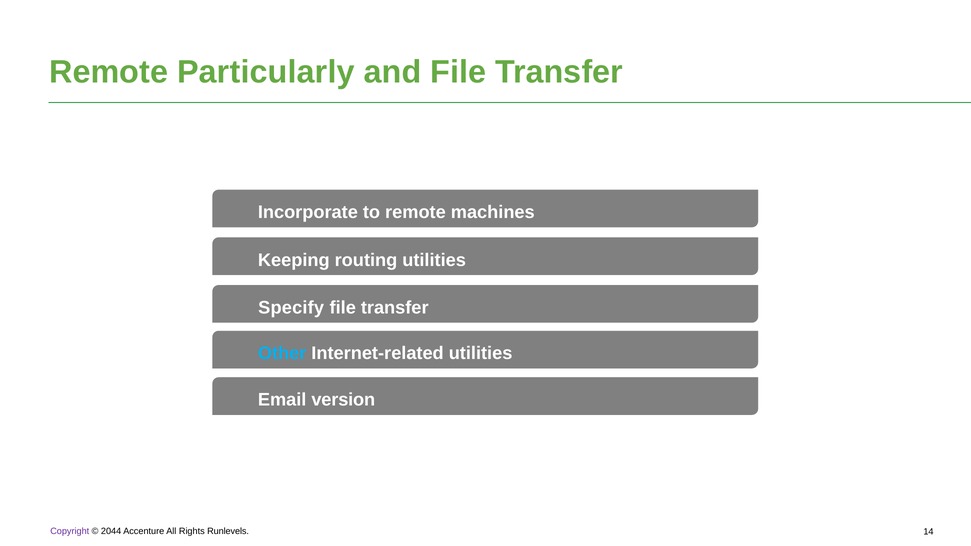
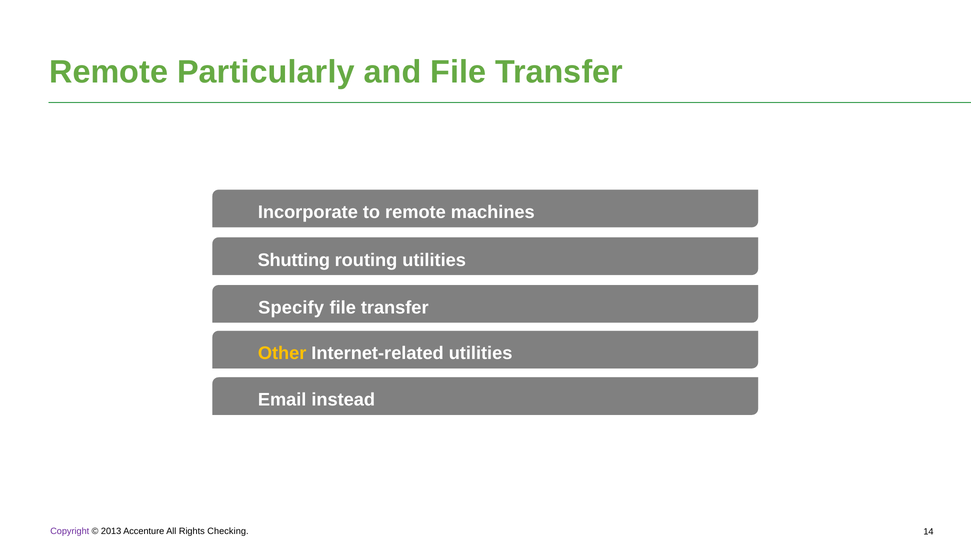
Keeping: Keeping -> Shutting (294, 260)
Other colour: light blue -> yellow (282, 354)
version: version -> instead (343, 400)
2044: 2044 -> 2013 (111, 532)
Runlevels: Runlevels -> Checking (228, 532)
